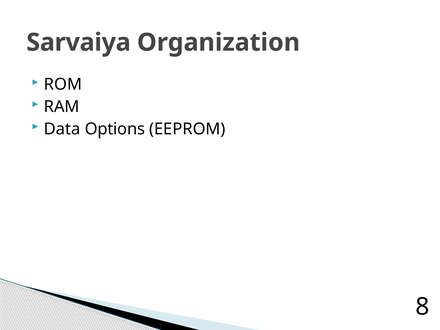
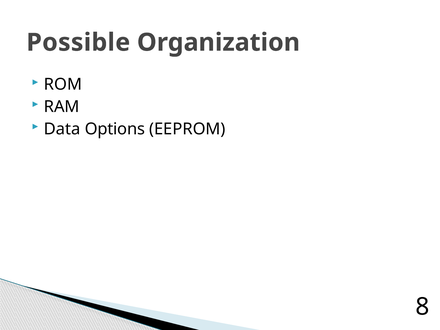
Sarvaiya: Sarvaiya -> Possible (78, 42)
